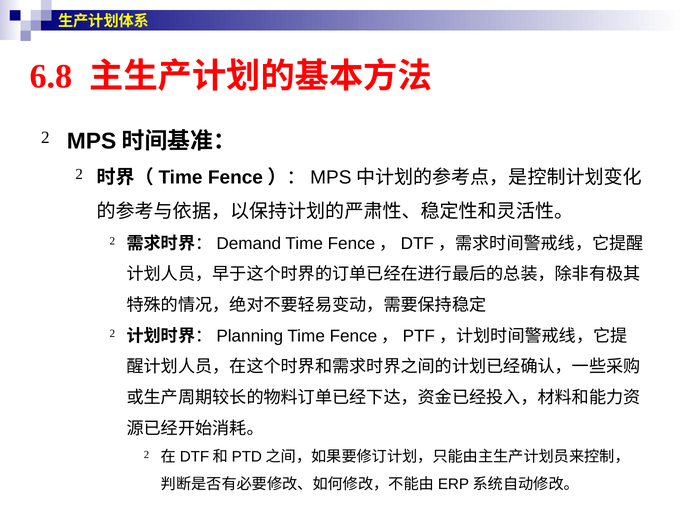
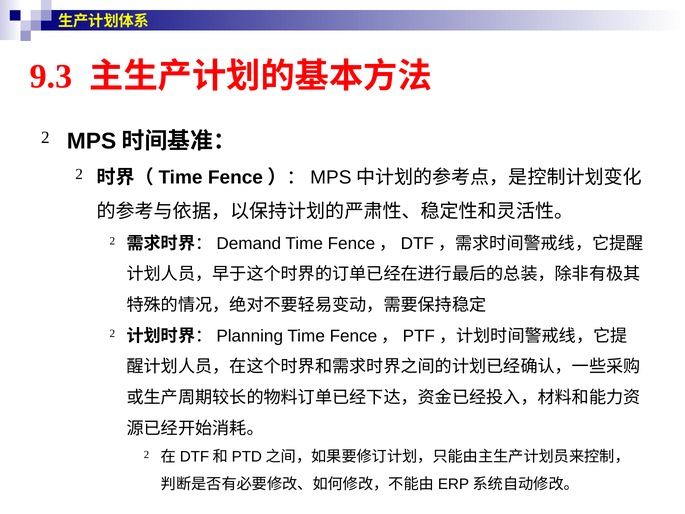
6.8: 6.8 -> 9.3 (51, 77)
